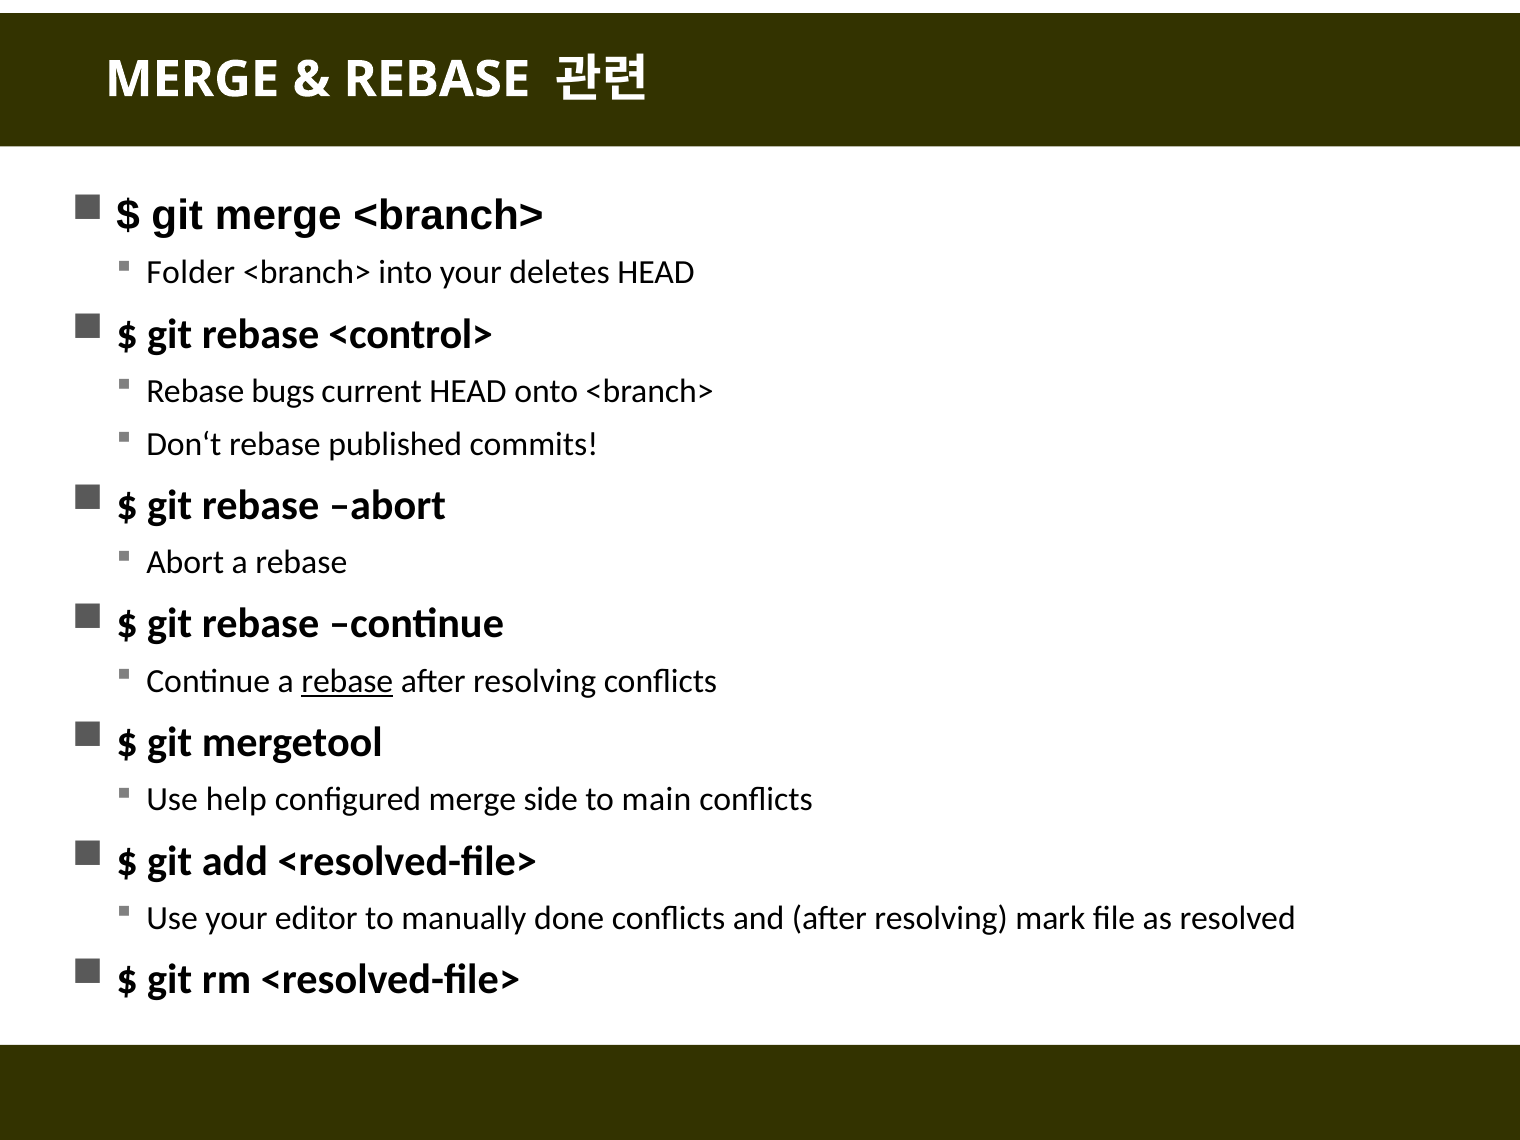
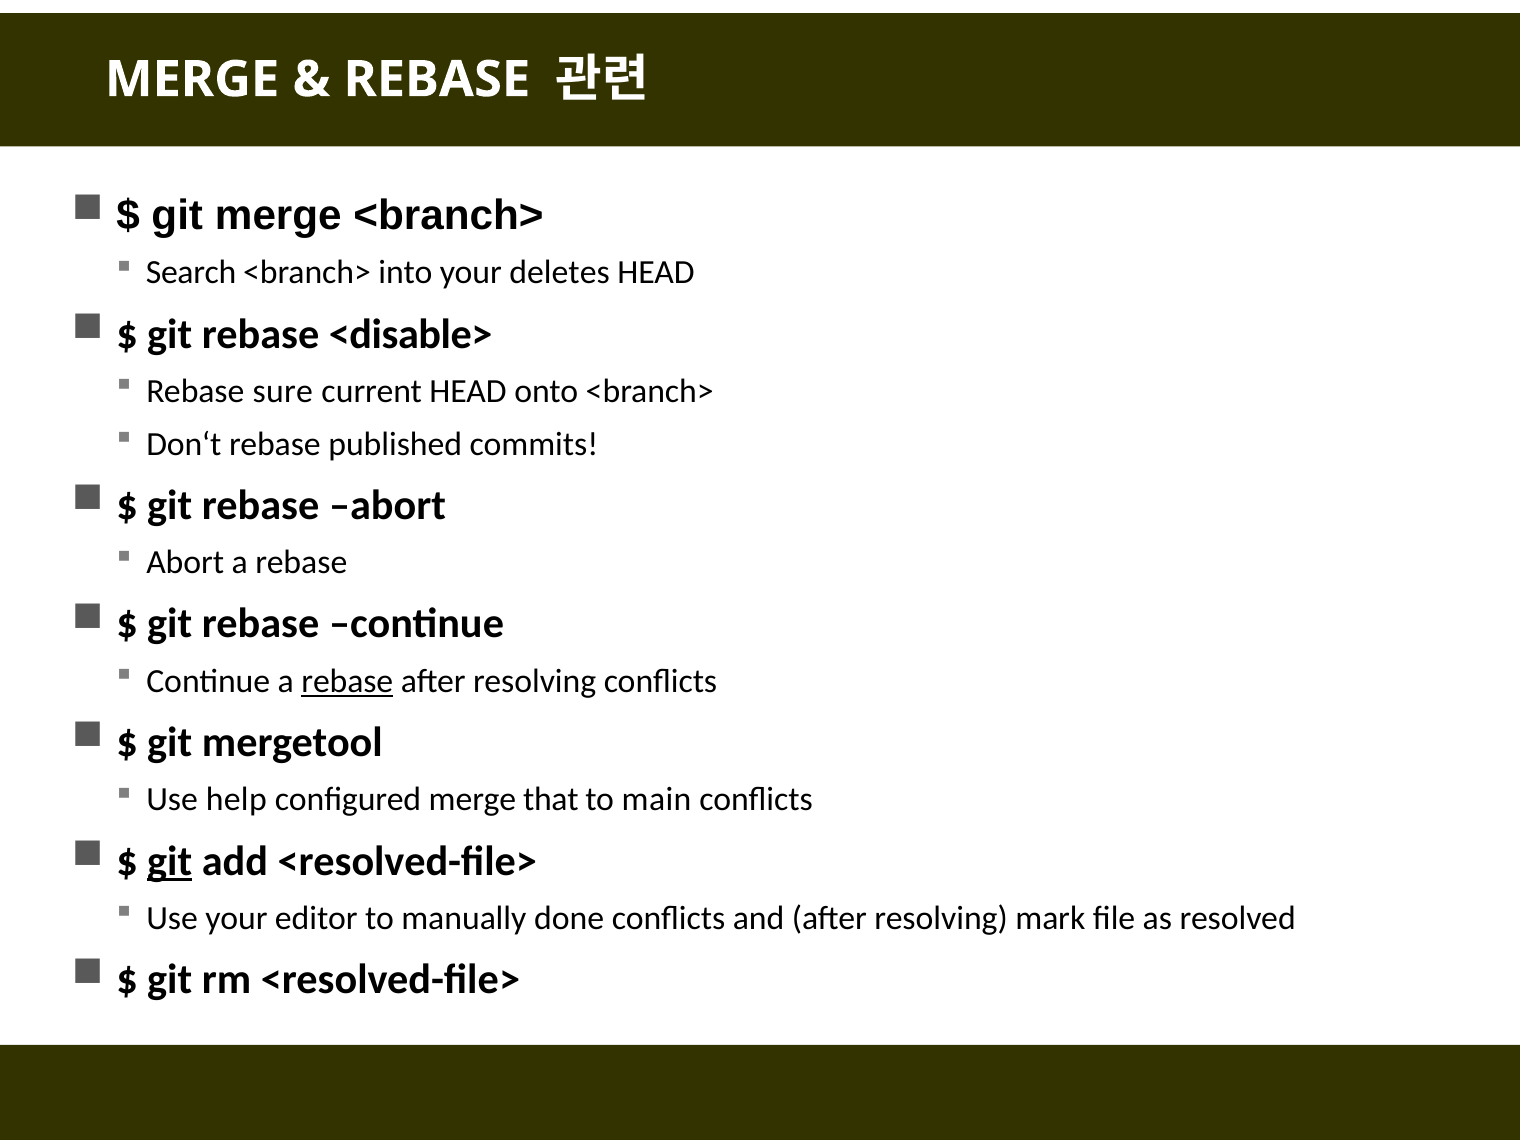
Folder: Folder -> Search (191, 273)
<control>: <control> -> <disable> (411, 334)
bugs: bugs -> sure (283, 391)
side: side -> that (551, 800)
git underline: none -> present (170, 861)
